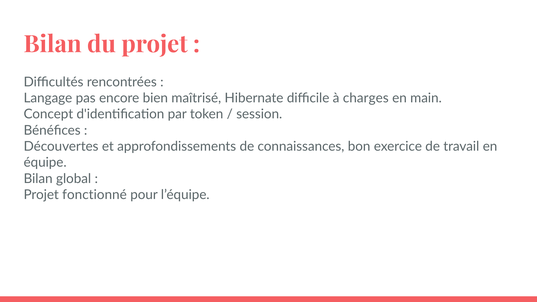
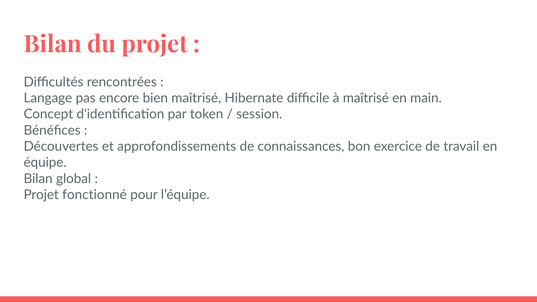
à charges: charges -> maîtrisé (366, 98)
